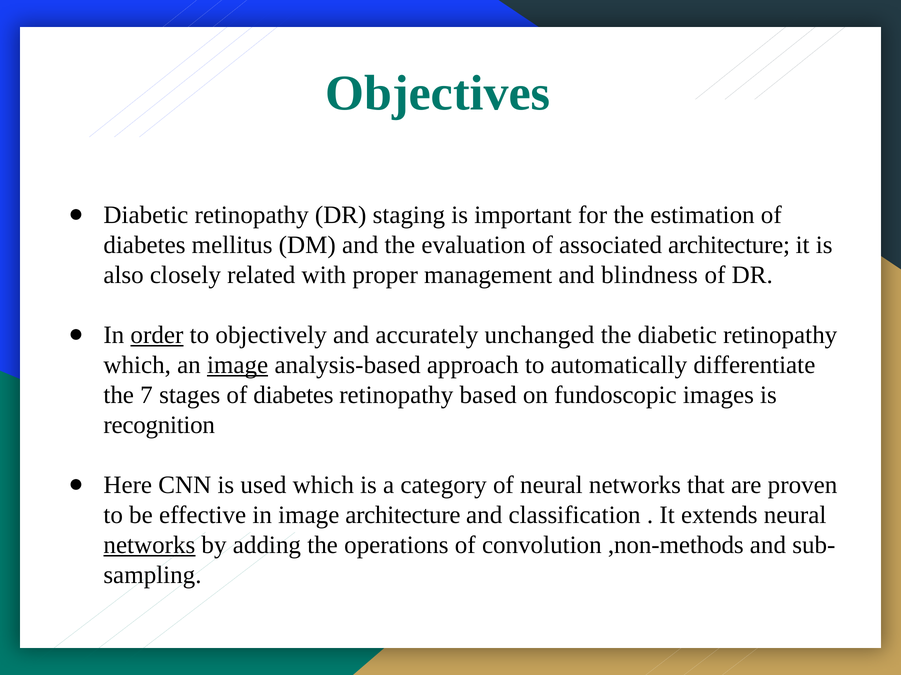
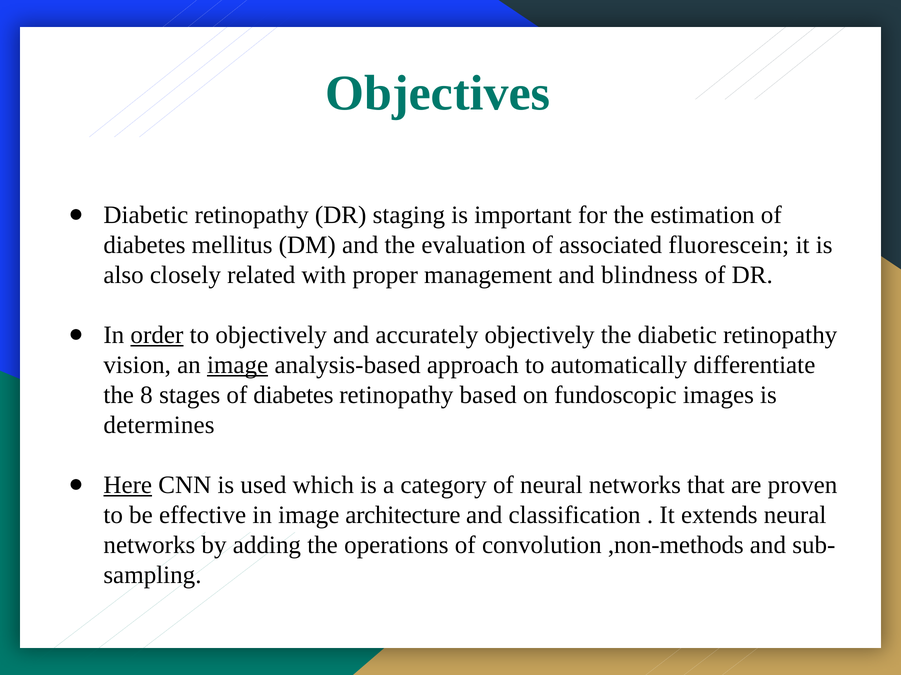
associated architecture: architecture -> fluorescein (729, 245)
accurately unchanged: unchanged -> objectively (540, 335)
which: which -> vision (137, 366)
7: 7 -> 8 (146, 396)
recognition: recognition -> determines (159, 426)
Here underline: none -> present (128, 486)
networks underline: present -> none (149, 546)
